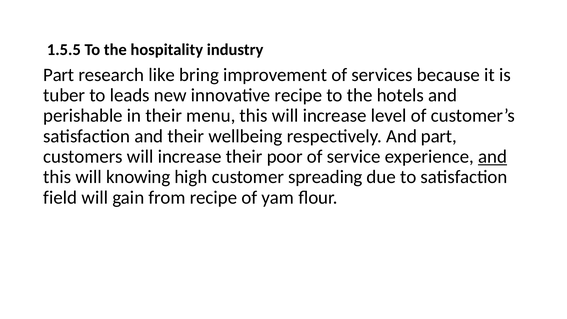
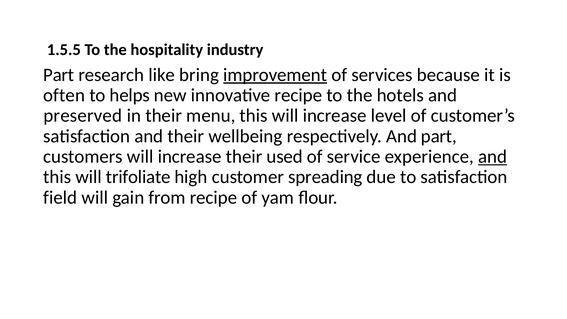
improvement underline: none -> present (275, 75)
tuber: tuber -> often (64, 95)
leads: leads -> helps (130, 95)
perishable: perishable -> preserved (83, 116)
poor: poor -> used (285, 157)
knowing: knowing -> trifoliate (138, 177)
